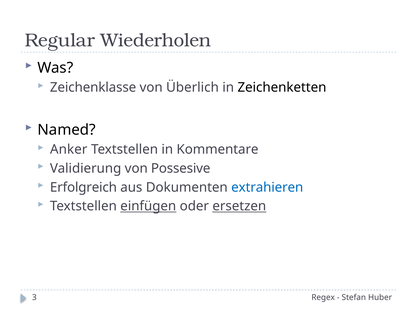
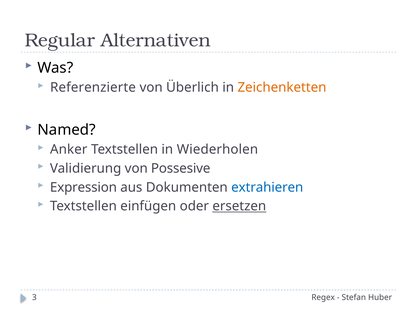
Wiederholen: Wiederholen -> Alternativen (156, 40)
Zeichenklasse: Zeichenklasse -> Referenzierte (93, 88)
Zeichenketten colour: black -> orange (282, 88)
Kommentare: Kommentare -> Wiederholen (217, 149)
Erfolgreich: Erfolgreich -> Expression (83, 187)
einfügen underline: present -> none (148, 206)
